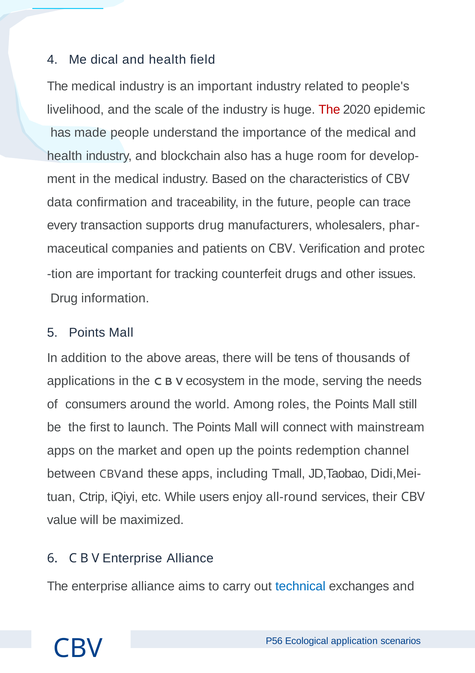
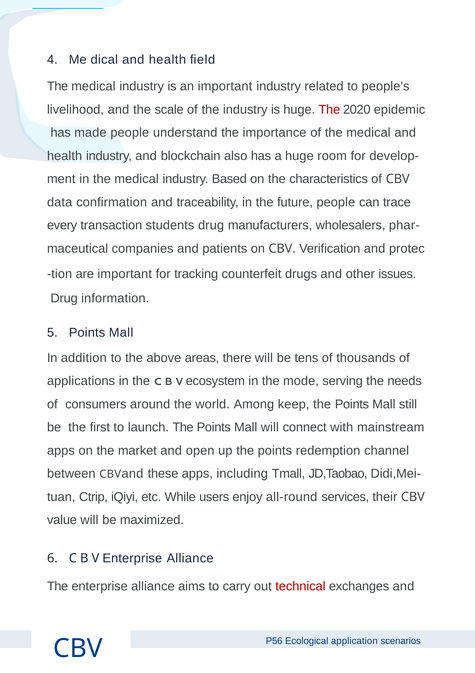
supports: supports -> students (170, 225)
roles: roles -> keep (294, 404)
technical colour: blue -> red (300, 586)
